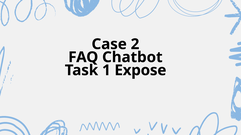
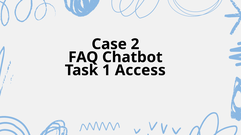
Expose: Expose -> Access (140, 71)
